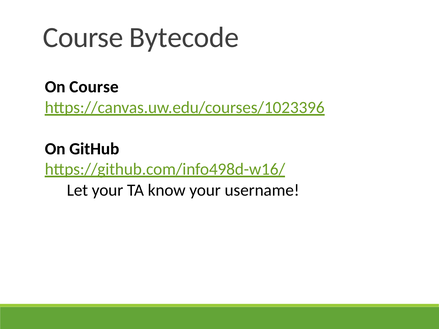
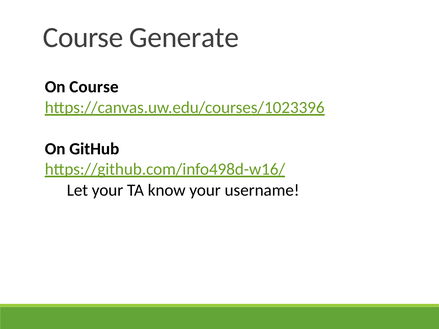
Bytecode: Bytecode -> Generate (184, 38)
